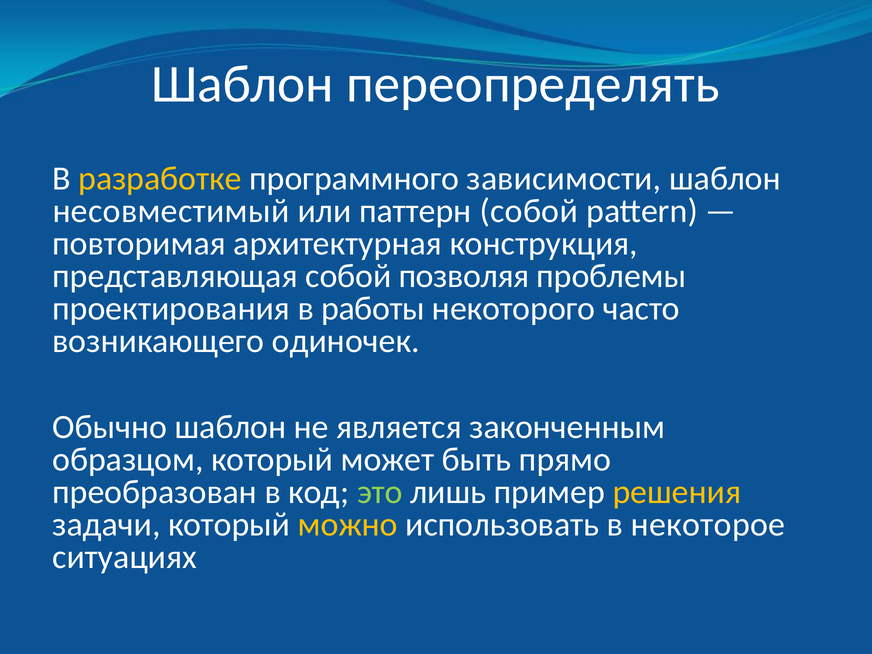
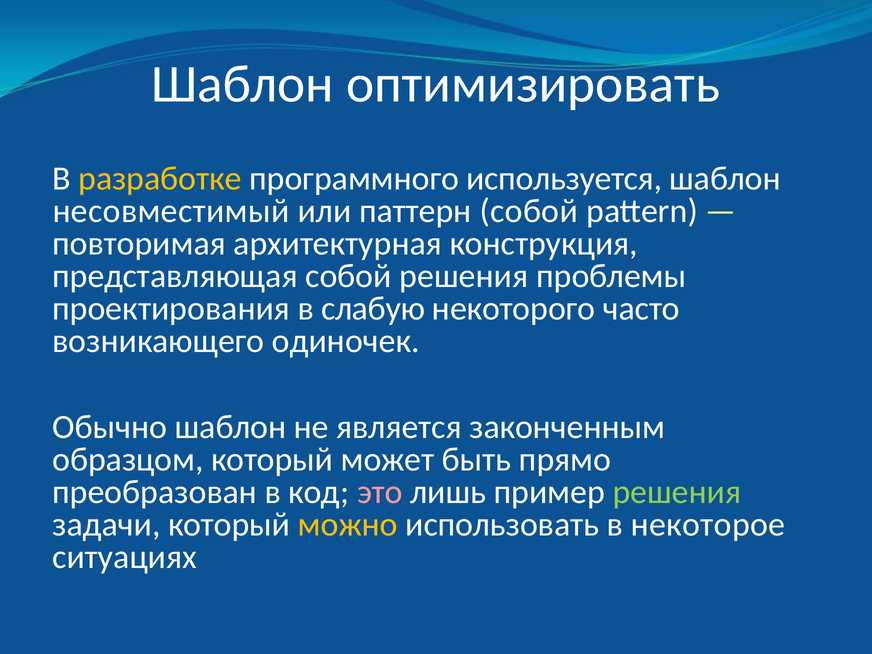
переопределять: переопределять -> оптимизировать (533, 84)
зависимости: зависимости -> используется (564, 178)
собой позволяя: позволяя -> решения (464, 276)
работы: работы -> слабую (373, 309)
это colour: light green -> pink (380, 492)
решения colour: yellow -> light green (677, 492)
